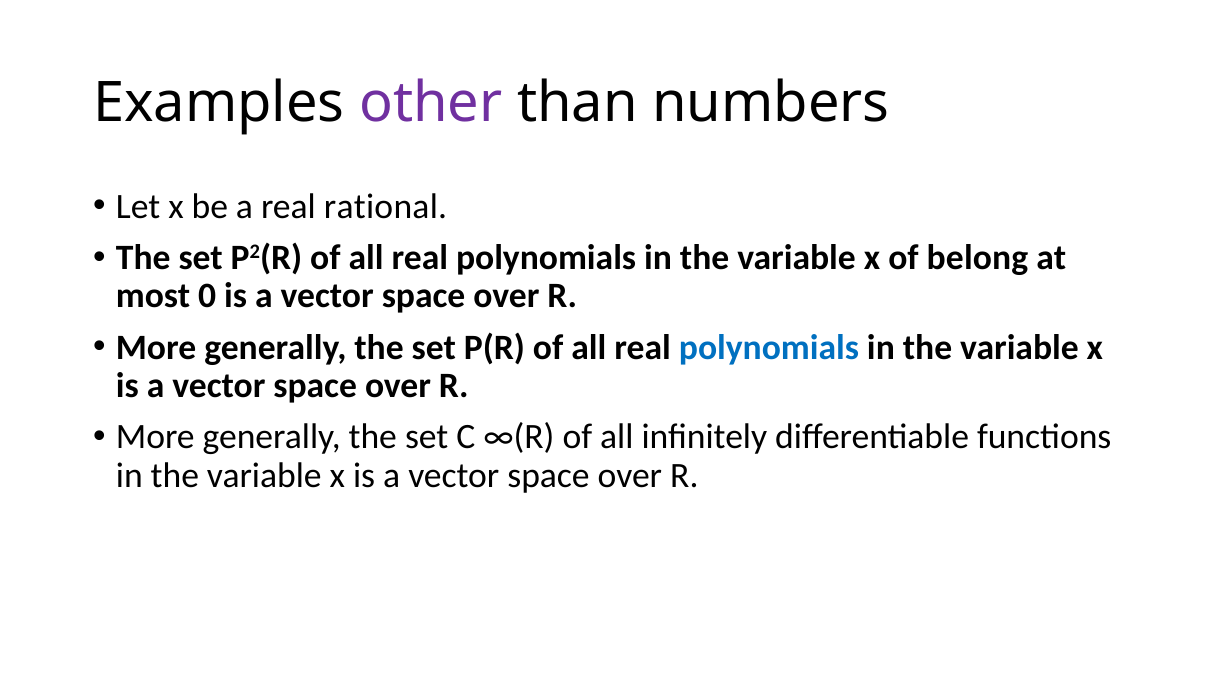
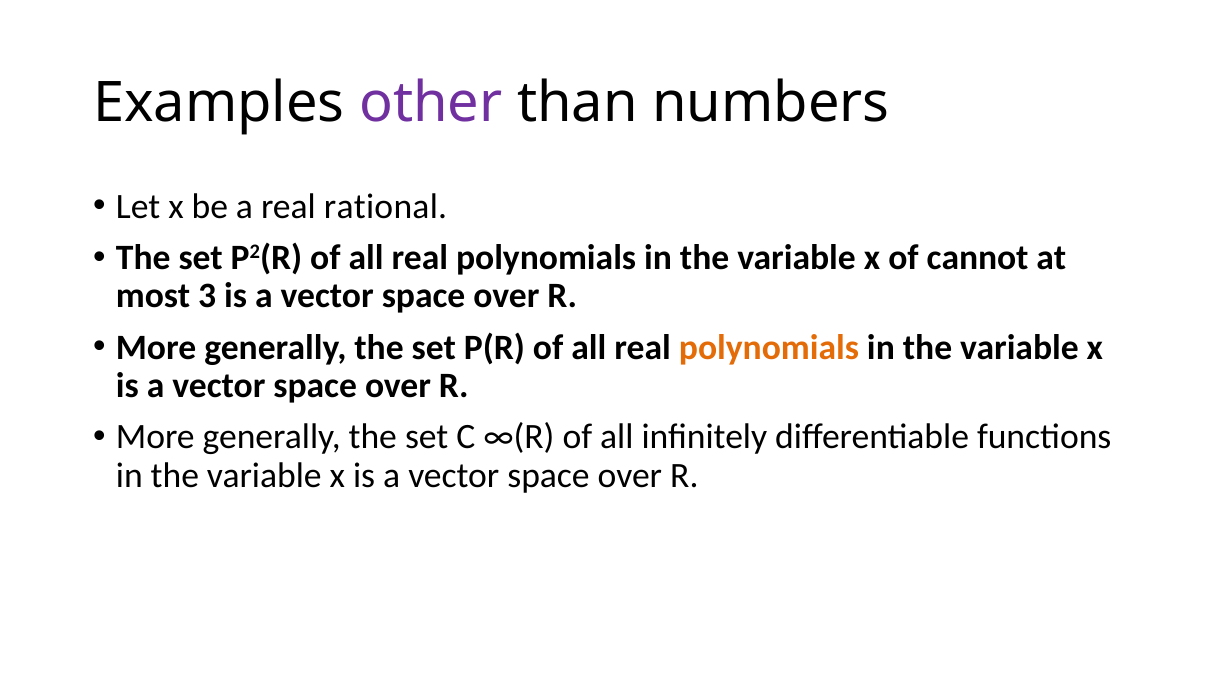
belong: belong -> cannot (978, 258)
0: 0 -> 3 (207, 296)
polynomials colour: blue -> orange (769, 347)
